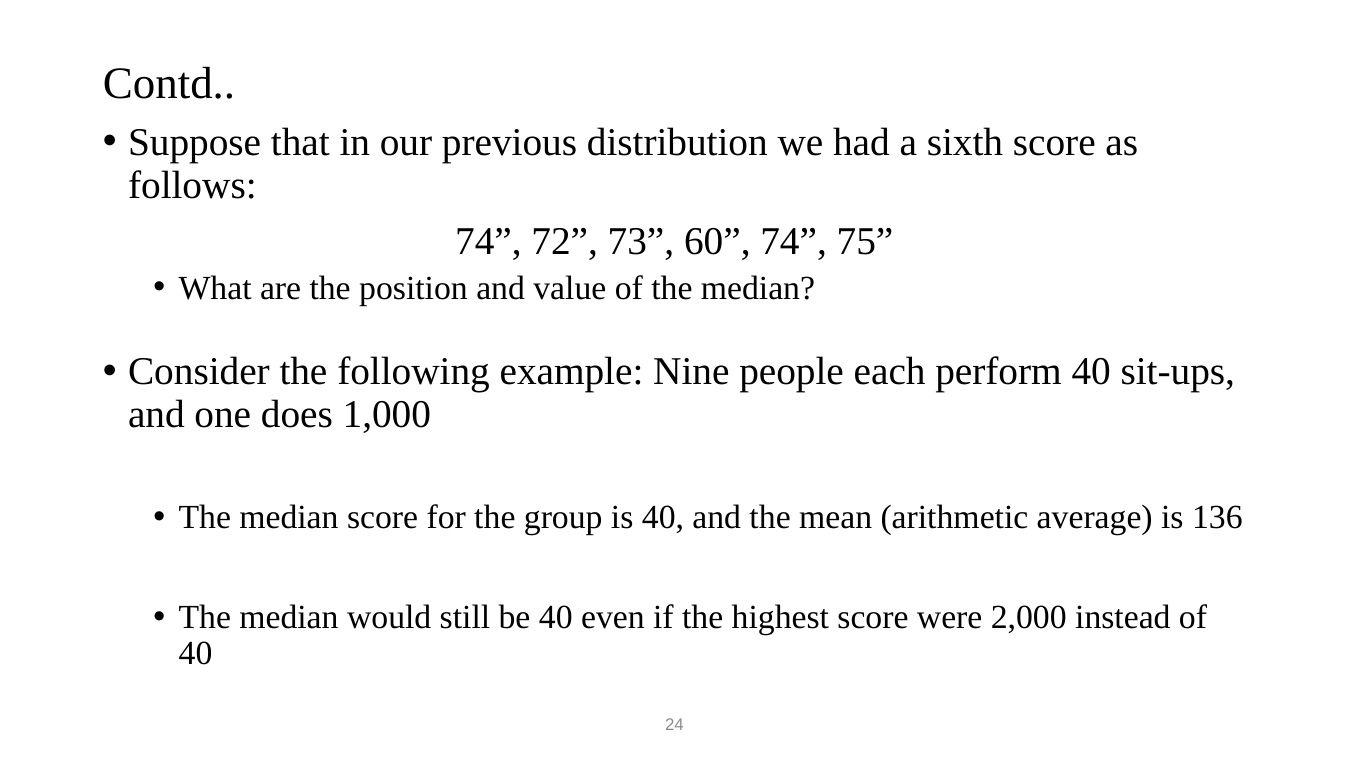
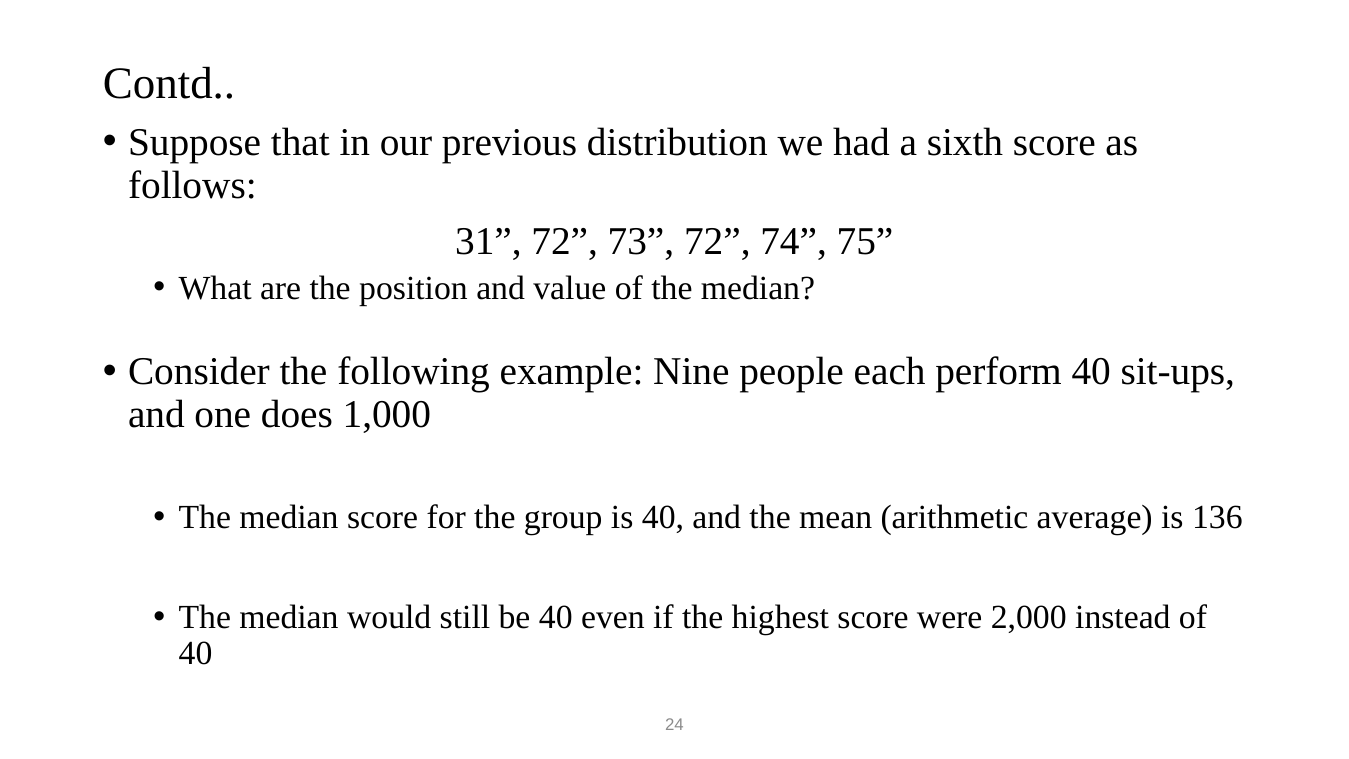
74: 74 -> 31 (488, 242)
73 60: 60 -> 72 (717, 242)
